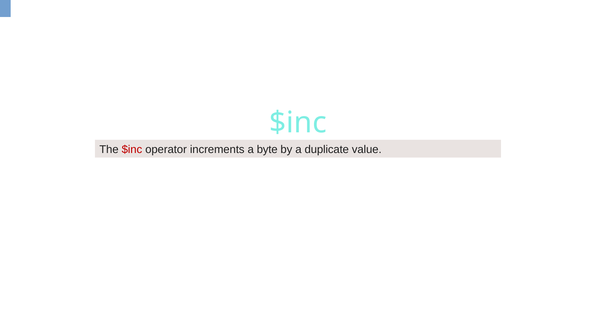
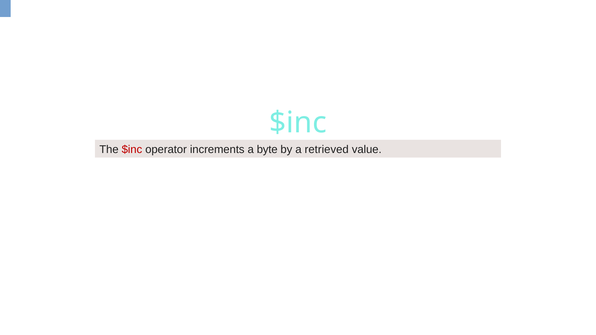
duplicate: duplicate -> retrieved (327, 150)
